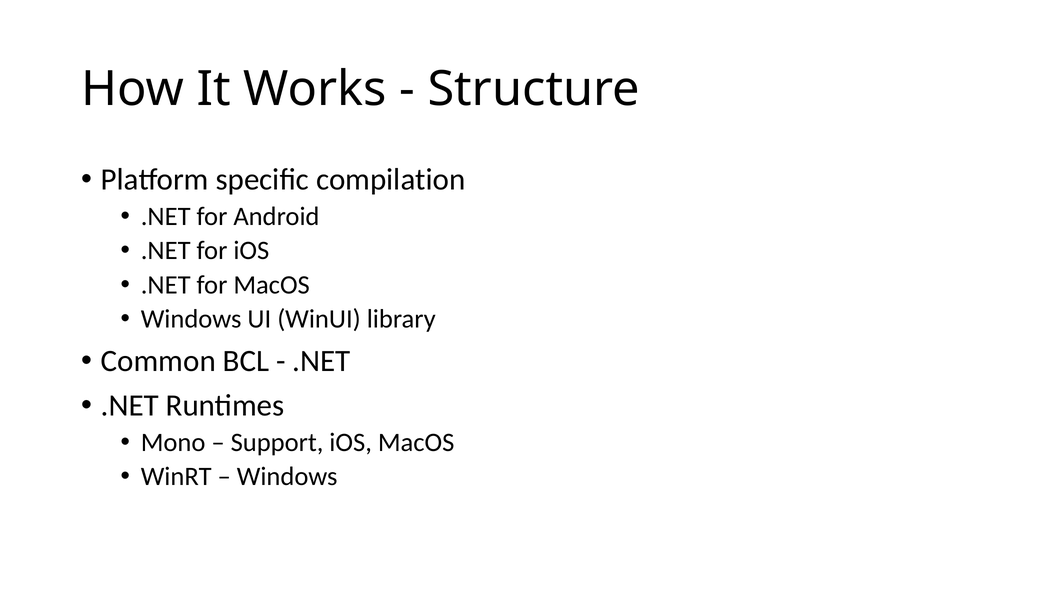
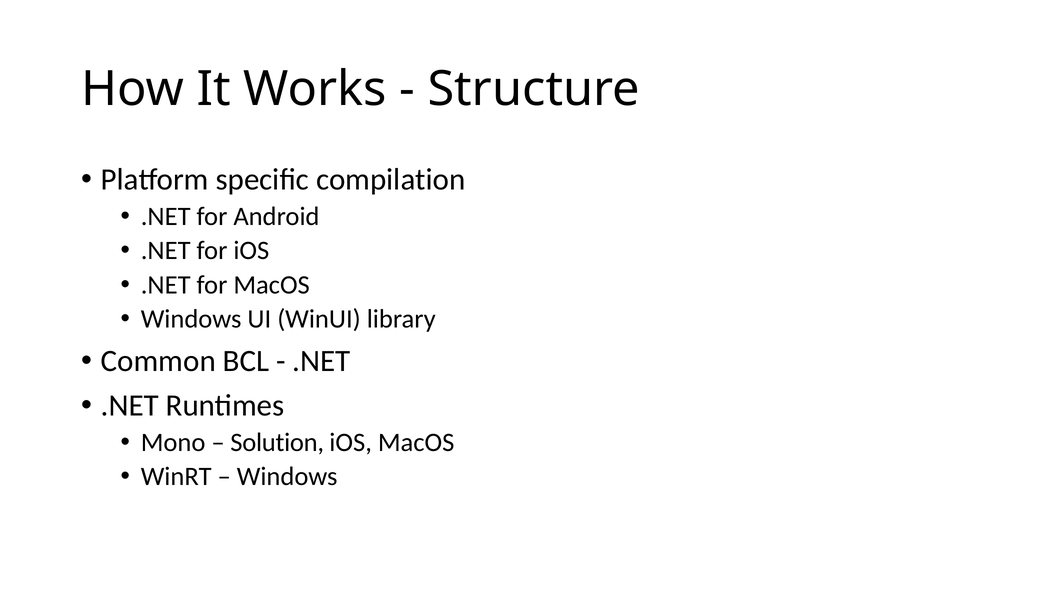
Support: Support -> Solution (277, 442)
